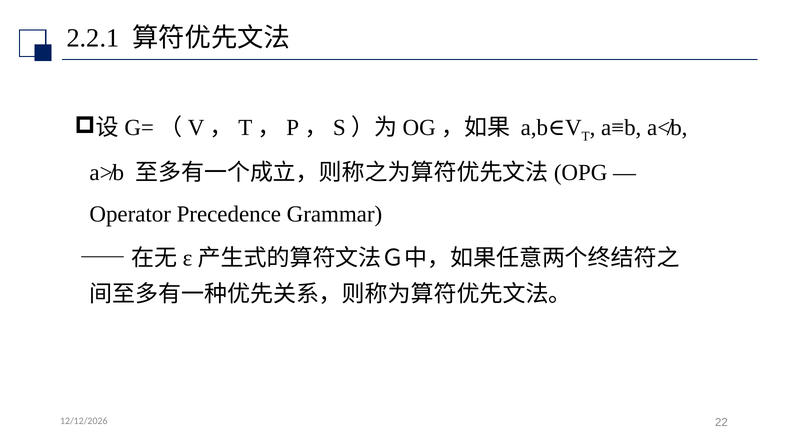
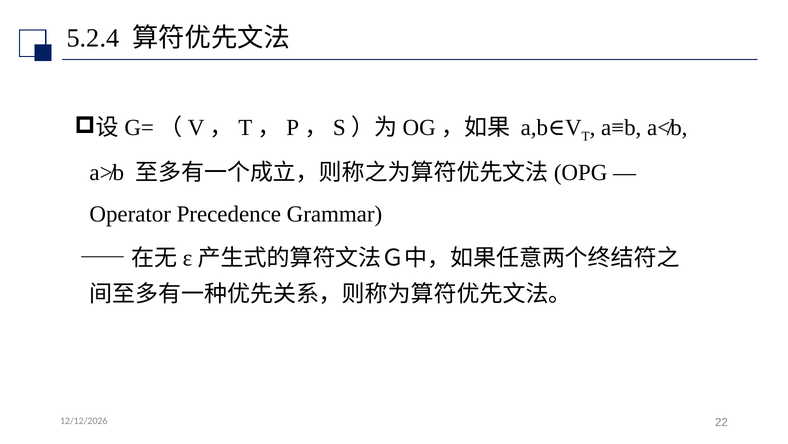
2.2.1: 2.2.1 -> 5.2.4 (93, 38)
